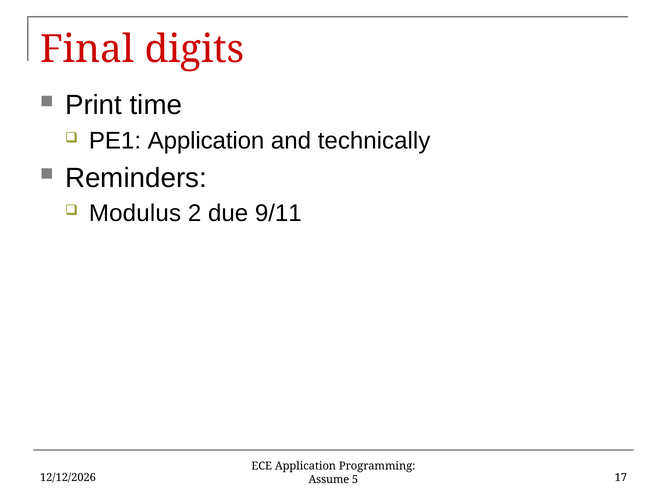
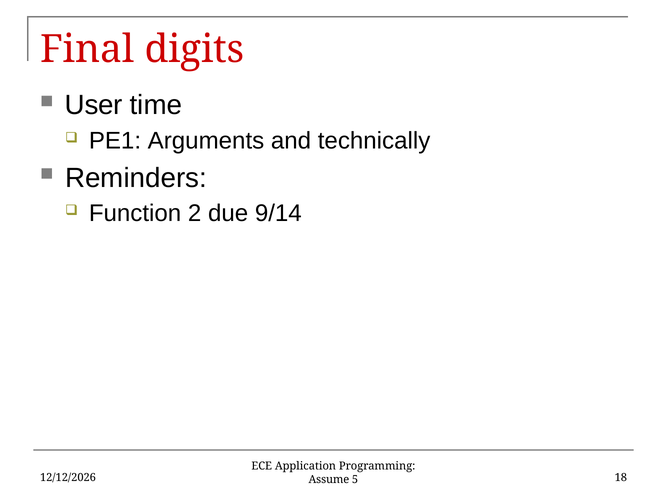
Print: Print -> User (94, 105)
PE1 Application: Application -> Arguments (206, 141)
Modulus: Modulus -> Function (135, 214)
9/11: 9/11 -> 9/14 (278, 214)
17: 17 -> 18 (621, 478)
